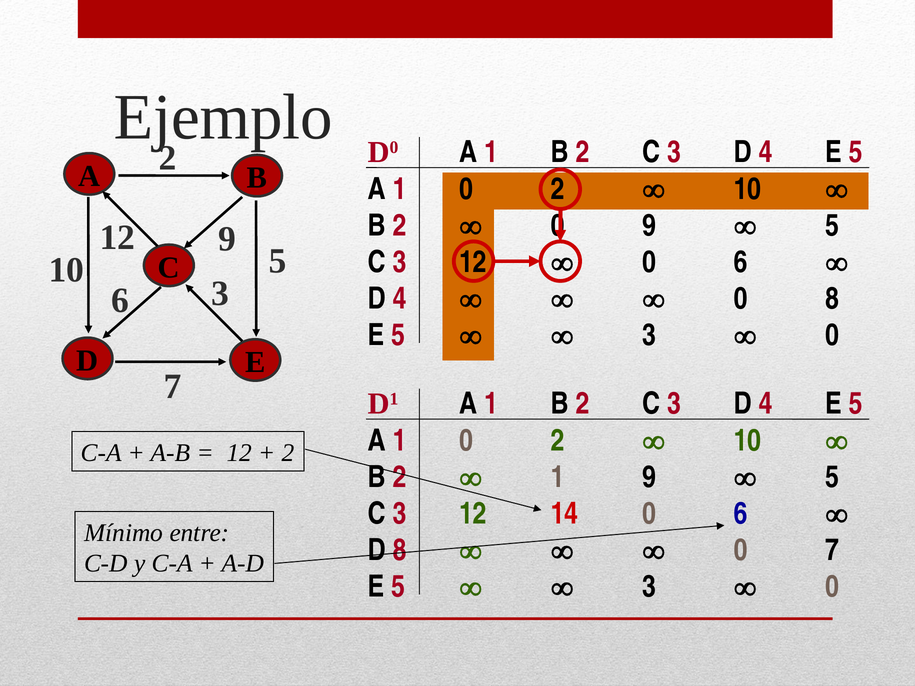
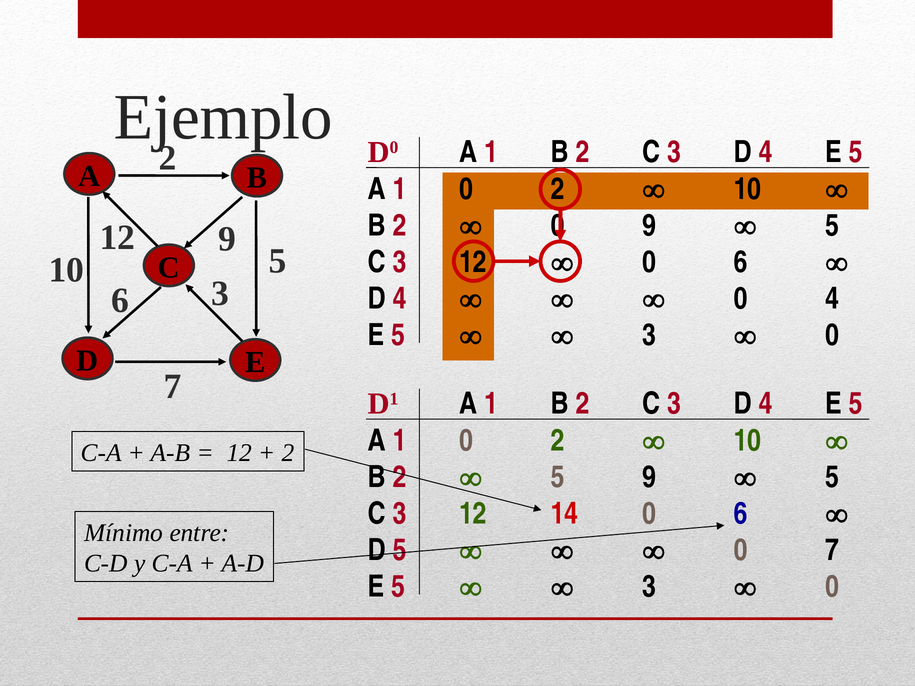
0 8: 8 -> 4 (832, 299)
1: 1 -> 5 (558, 477)
D 8: 8 -> 5 (400, 550)
